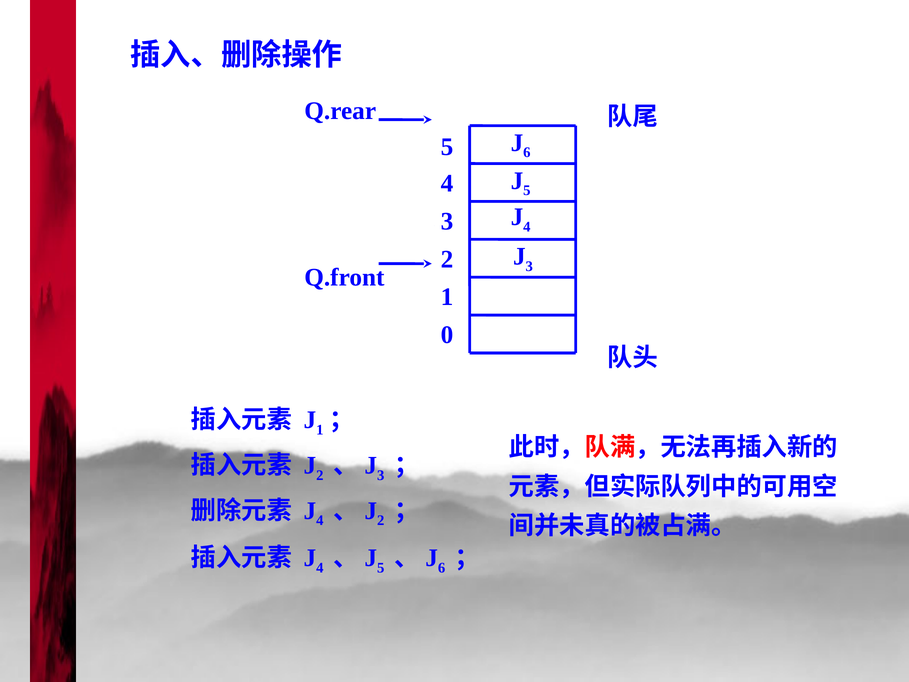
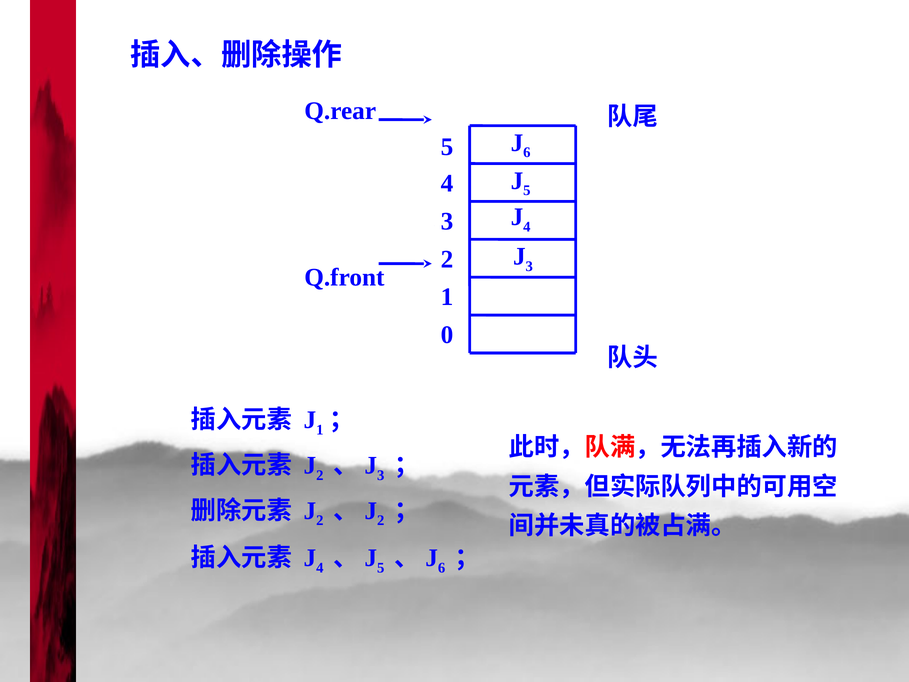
4: 4 -> 2 (320, 520)
